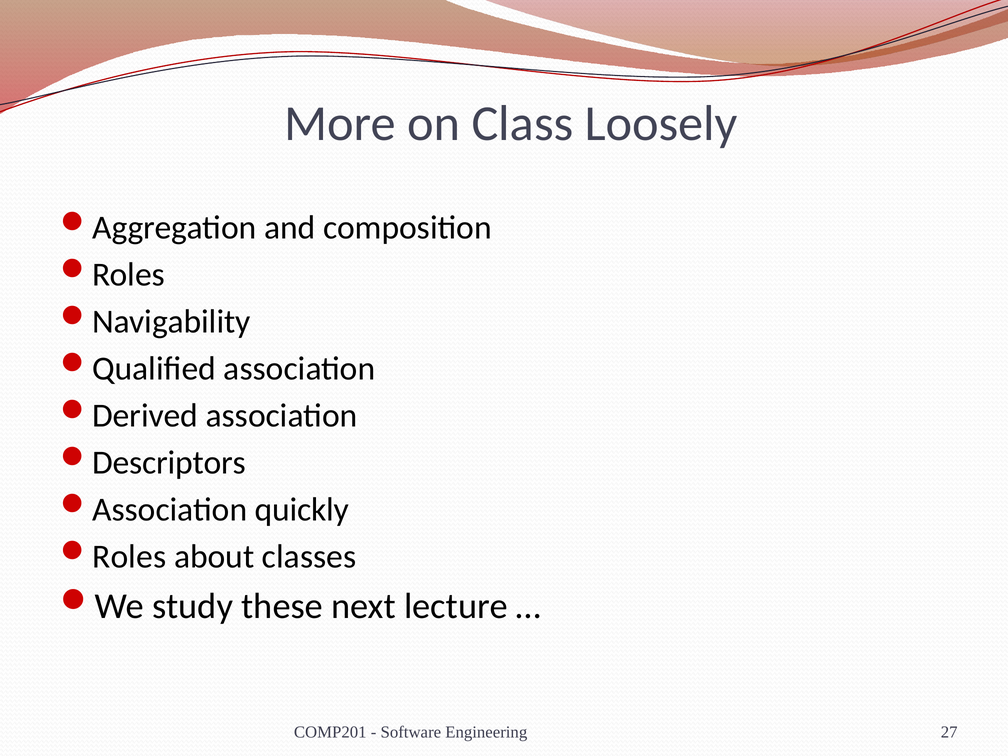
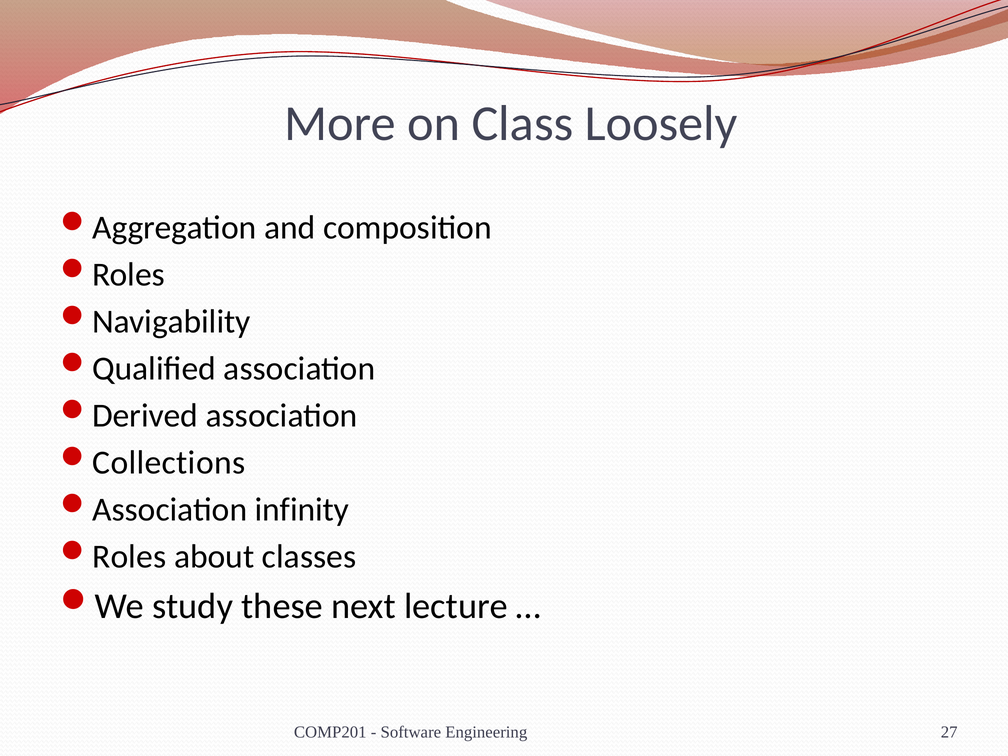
Descriptors: Descriptors -> Collections (169, 463)
quickly: quickly -> infinity (302, 510)
